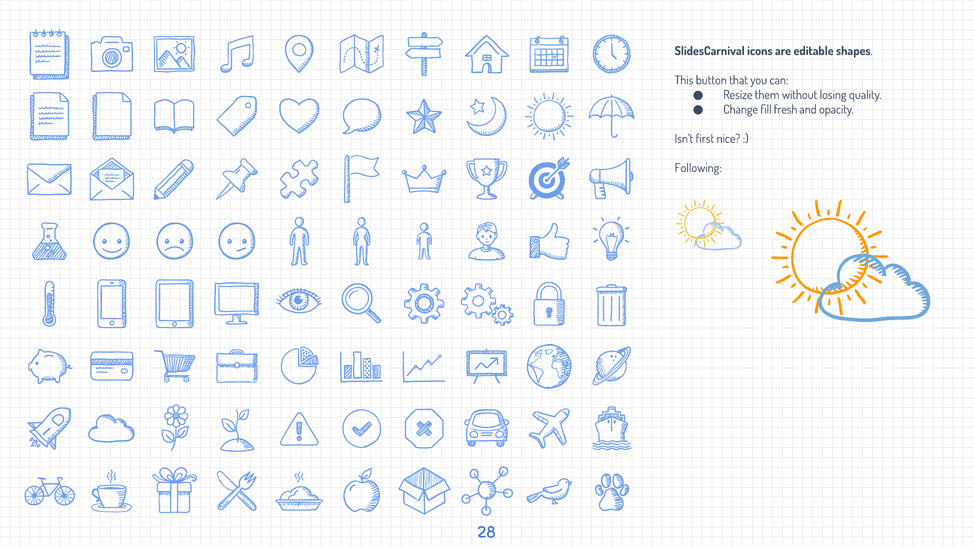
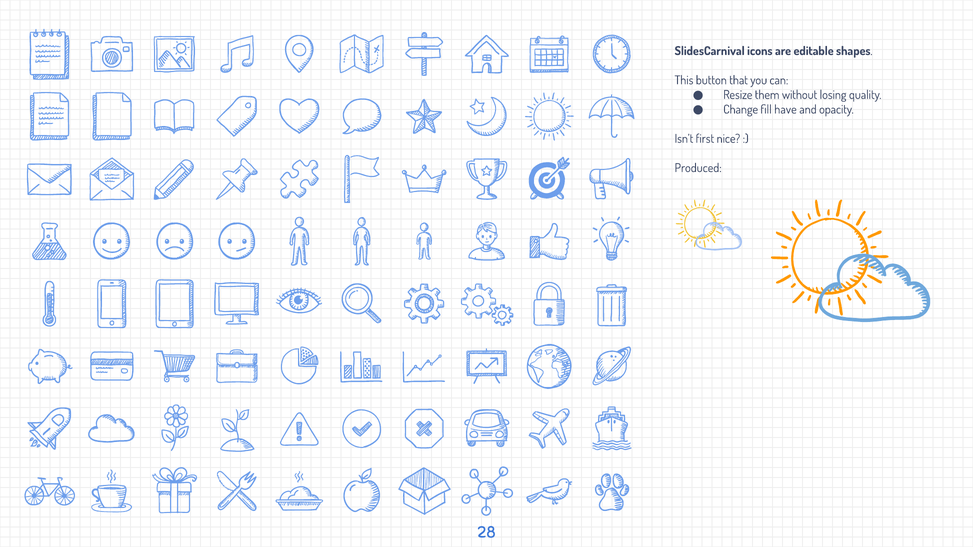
fresh: fresh -> have (785, 110)
Following: Following -> Produced (698, 168)
